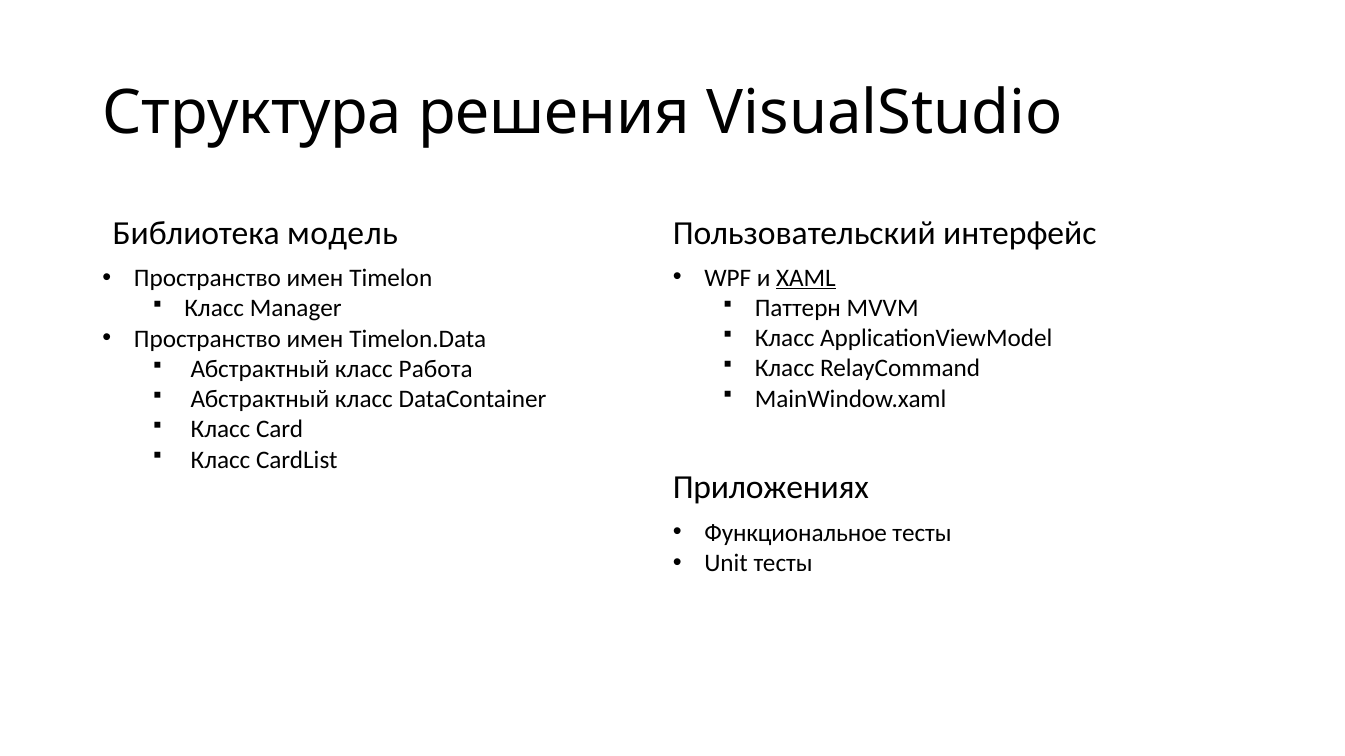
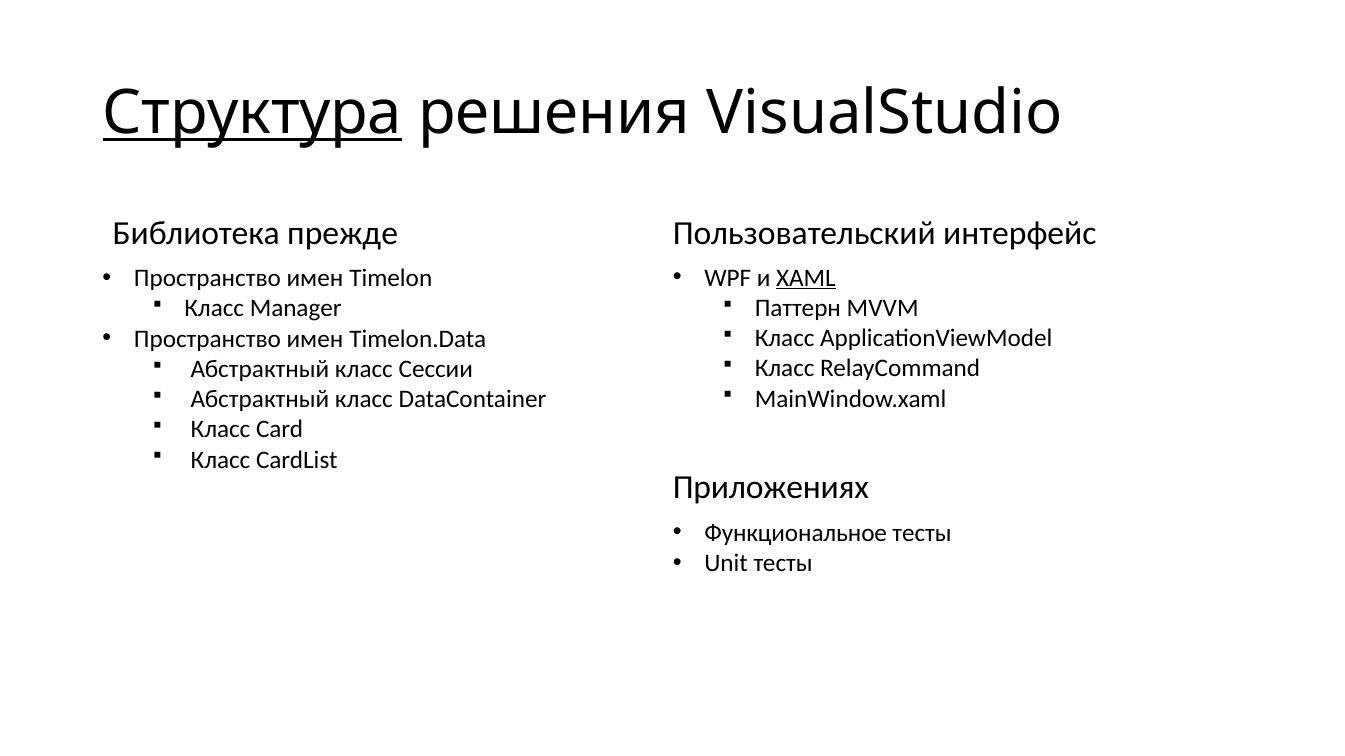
Структура underline: none -> present (252, 113)
модель: модель -> прежде (343, 233)
Работа: Работа -> Сессии (436, 369)
